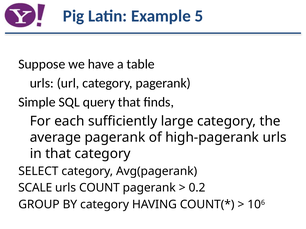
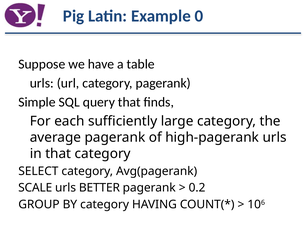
5: 5 -> 0 (199, 16)
COUNT: COUNT -> BETTER (99, 188)
